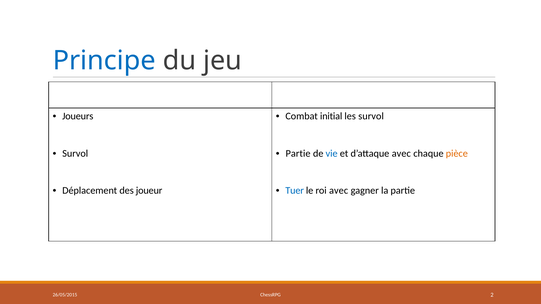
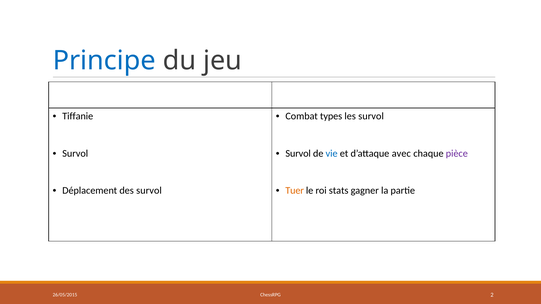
Joueurs: Joueurs -> Tiffanie (78, 116)
initial: initial -> types (331, 116)
Partie: Partie -> Survol (298, 154)
pièce colour: orange -> purple (457, 154)
des joueur: joueur -> survol (149, 191)
Tuer colour: blue -> orange (295, 191)
roi avec: avec -> stats (339, 191)
